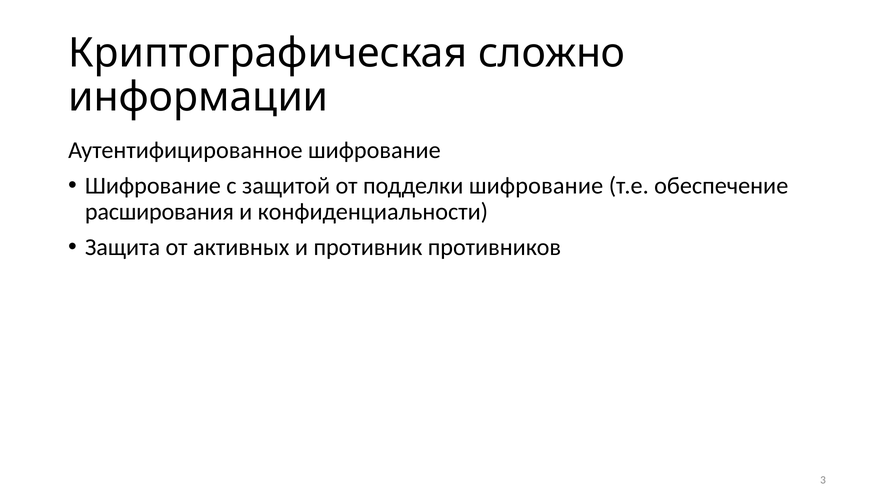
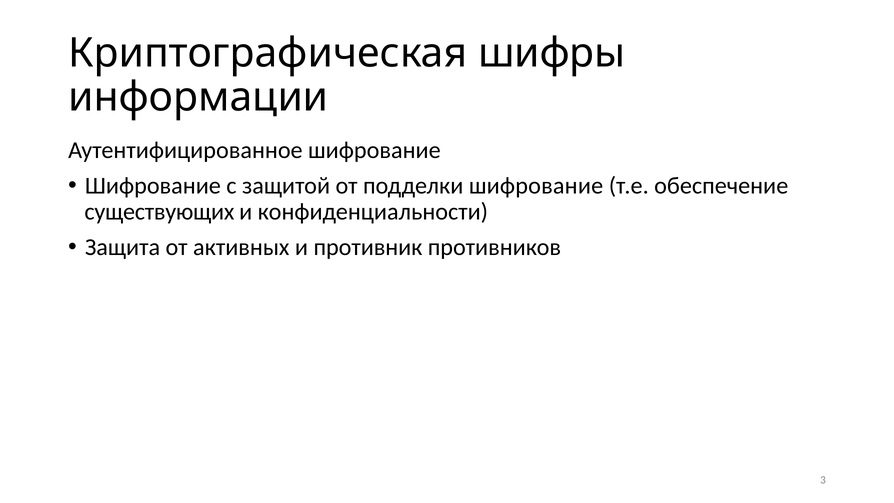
сложно: сложно -> шифры (552, 53)
расширования: расширования -> существующих (159, 212)
